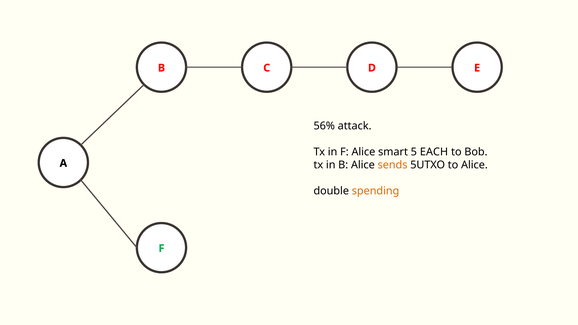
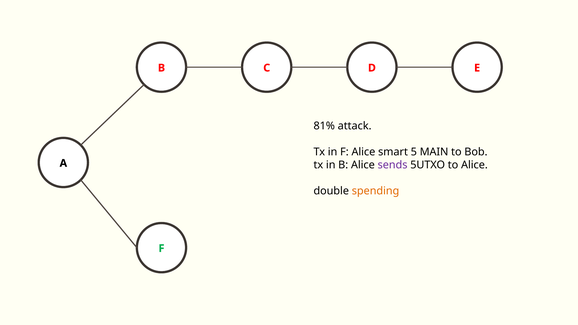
56%: 56% -> 81% (324, 126)
EACH: EACH -> MAIN (434, 152)
sends colour: orange -> purple (393, 165)
